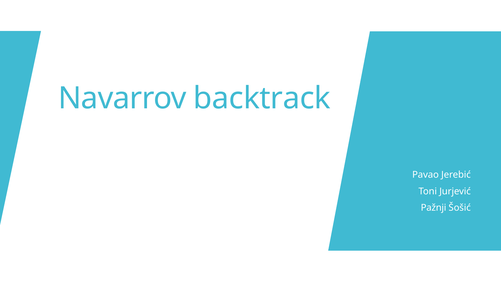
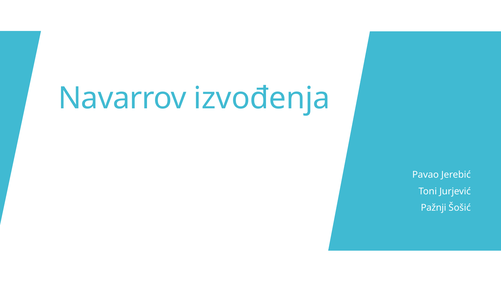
backtrack: backtrack -> izvođenja (262, 98)
